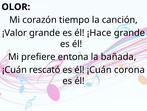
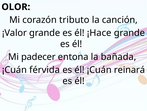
tiempo: tiempo -> tributo (74, 20)
prefiere: prefiere -> padecer (38, 57)
rescató: rescató -> férvida (45, 69)
corona: corona -> reinará (129, 69)
